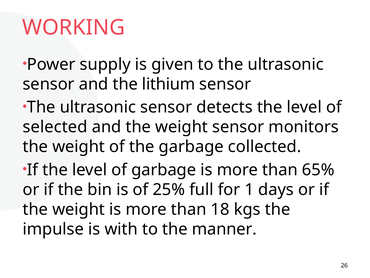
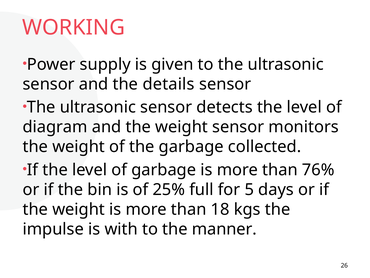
lithium: lithium -> details (169, 84)
selected: selected -> diagram (55, 127)
65%: 65% -> 76% (318, 170)
1: 1 -> 5 (249, 189)
